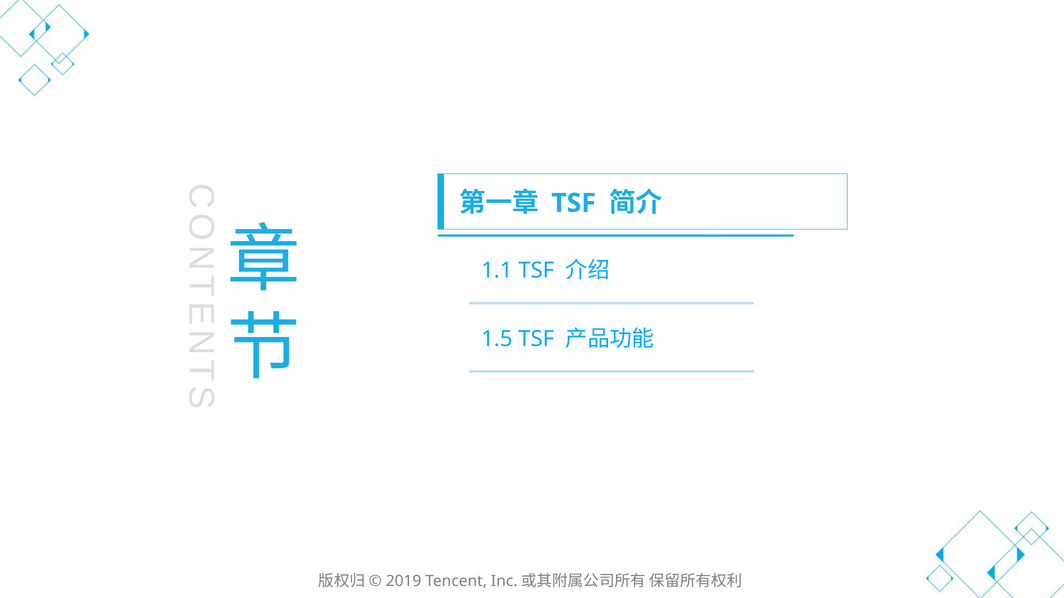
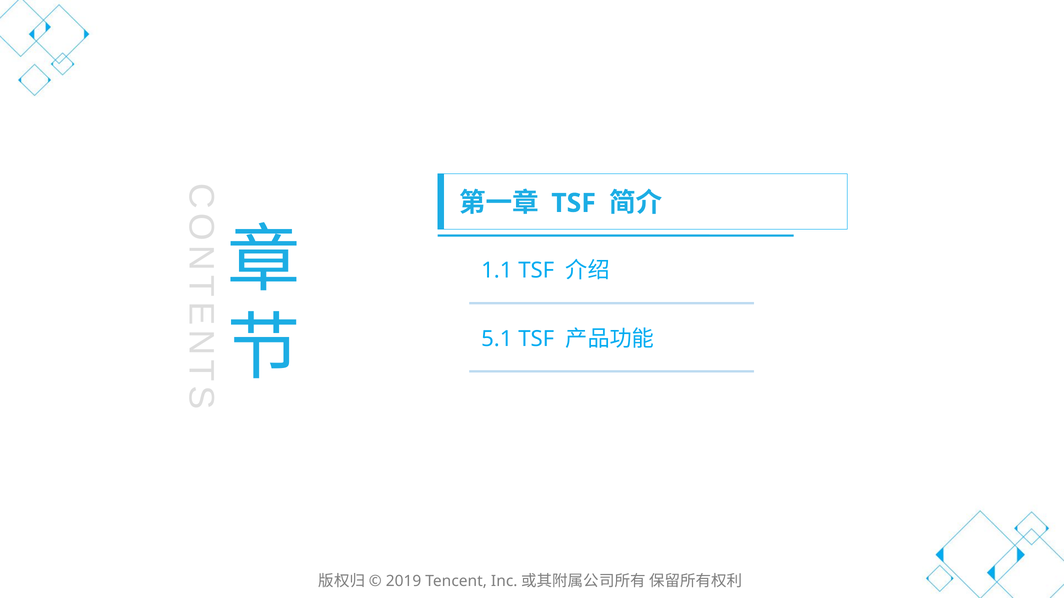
1.5: 1.5 -> 5.1 (497, 339)
